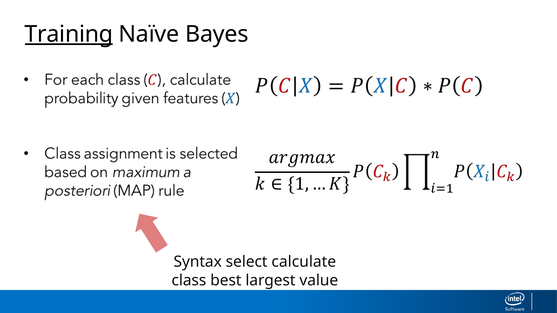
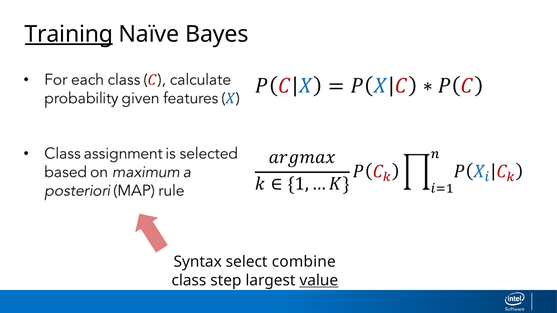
calculate: calculate -> combine (304, 262)
best: best -> step (226, 281)
value underline: none -> present (319, 281)
